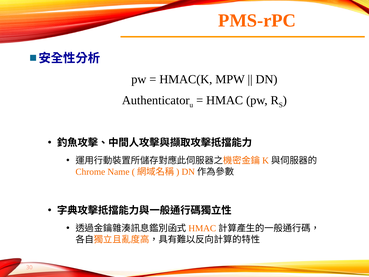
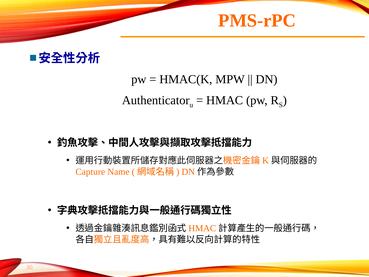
Chrome: Chrome -> Capture (90, 172)
